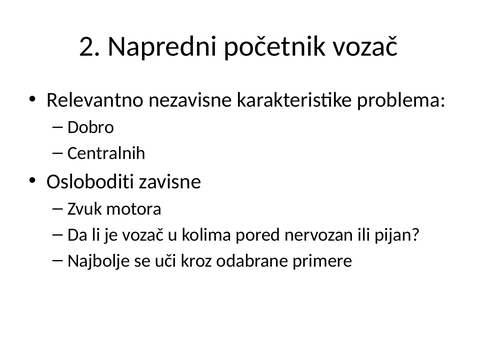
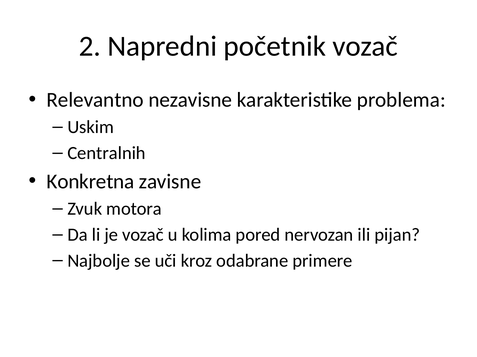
Dobro: Dobro -> Uskim (91, 127)
Osloboditi: Osloboditi -> Konkretna (90, 182)
